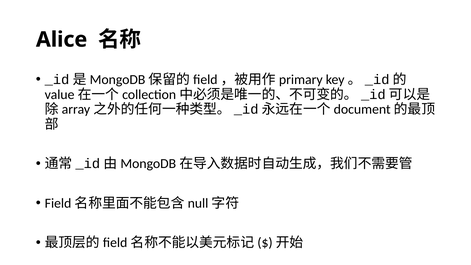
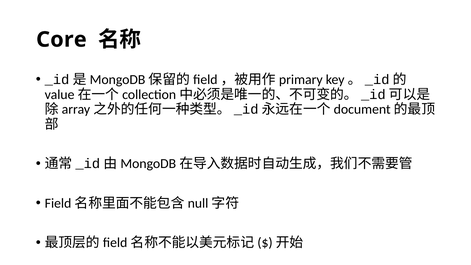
Alice: Alice -> Core (61, 40)
